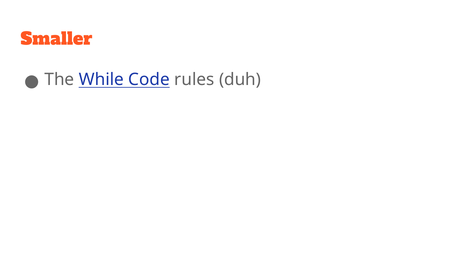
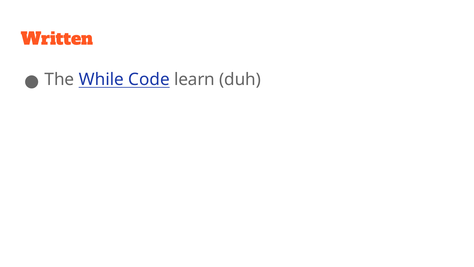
Smaller: Smaller -> Written (57, 39)
rules: rules -> learn (195, 79)
